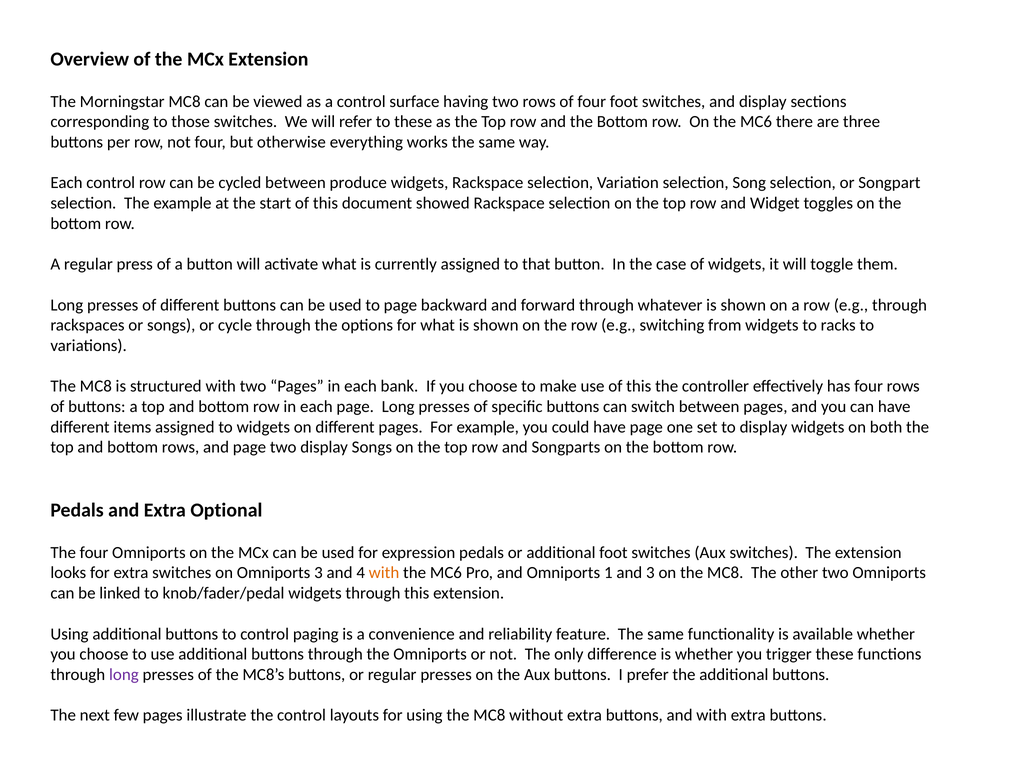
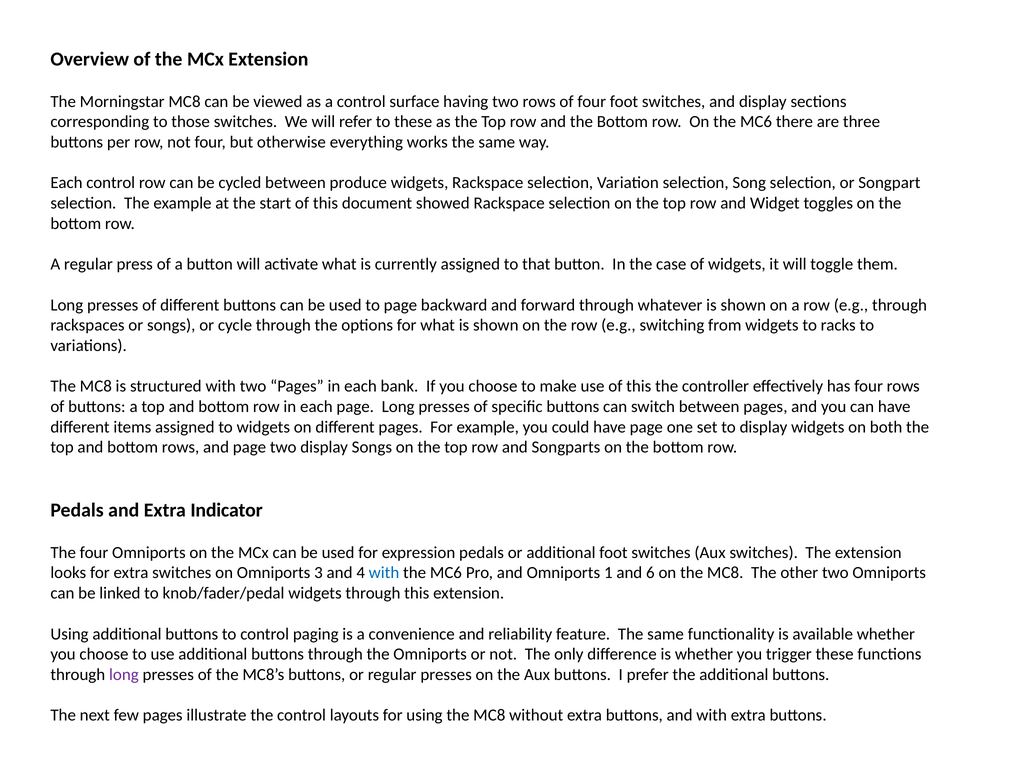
Optional: Optional -> Indicator (227, 511)
with colour: orange -> blue (384, 573)
and 3: 3 -> 6 (650, 573)
